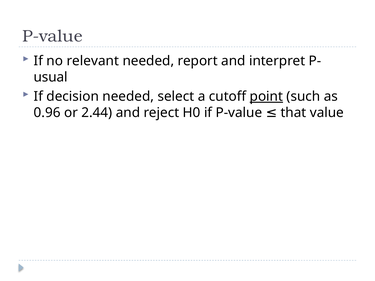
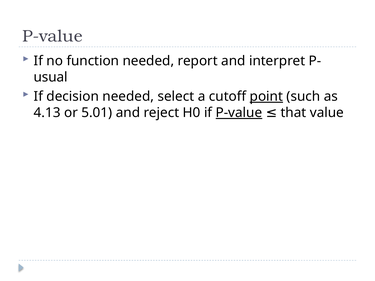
relevant: relevant -> function (93, 61)
0.96: 0.96 -> 4.13 (47, 113)
2.44: 2.44 -> 5.01 (97, 113)
P-value underline: none -> present (239, 113)
